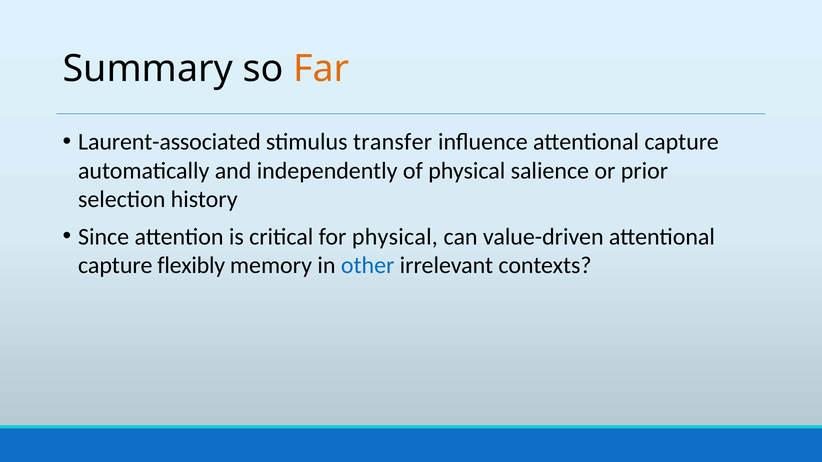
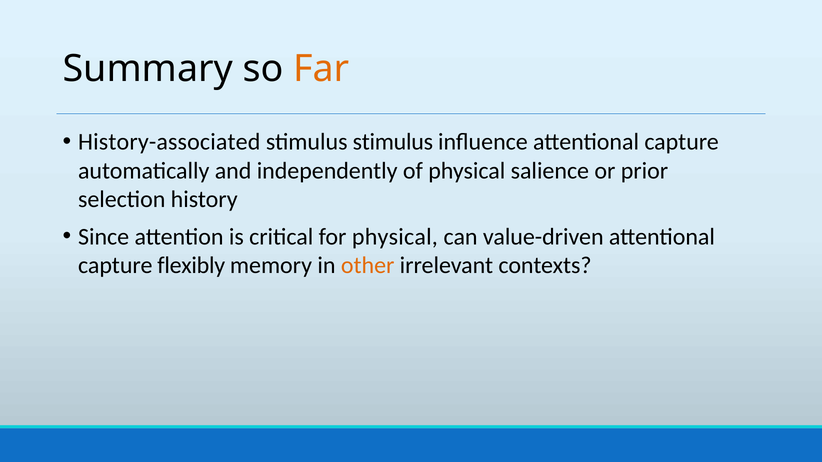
Laurent-associated: Laurent-associated -> History-associated (169, 142)
stimulus transfer: transfer -> stimulus (393, 142)
other colour: blue -> orange (368, 266)
